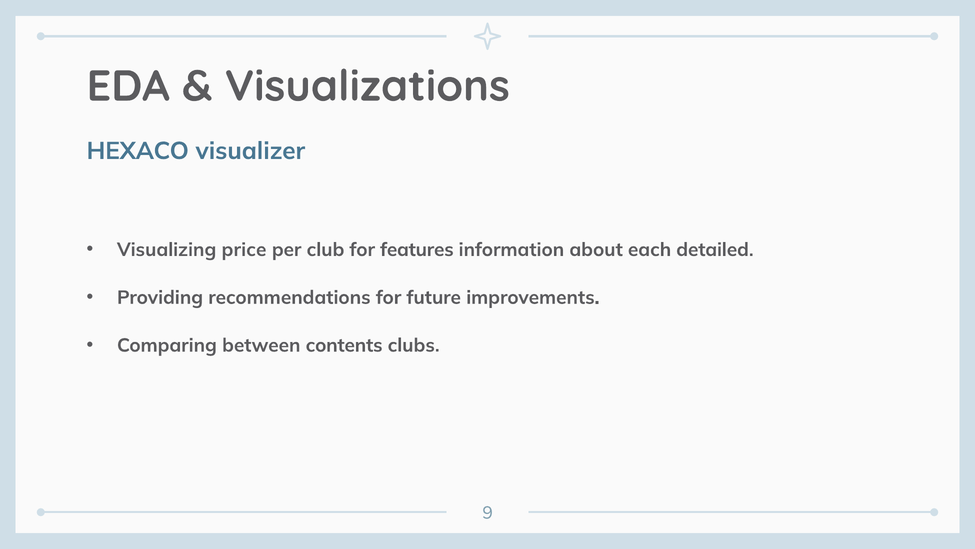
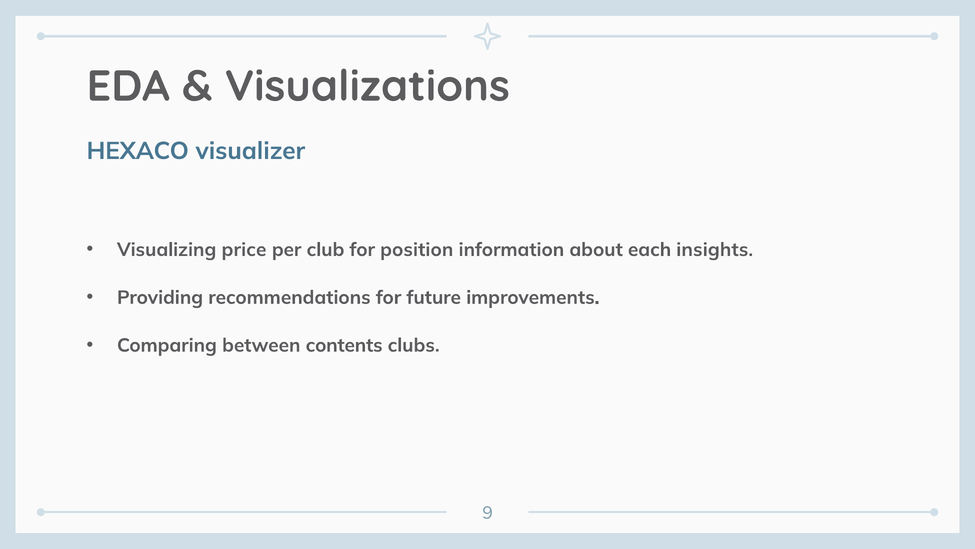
features: features -> position (417, 249)
detailed: detailed -> insights (715, 249)
